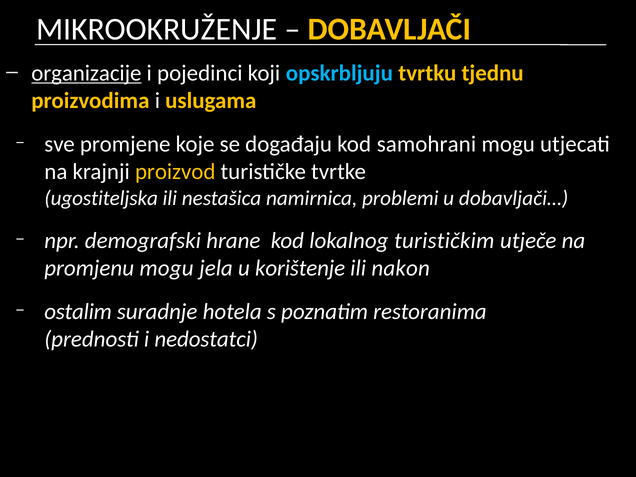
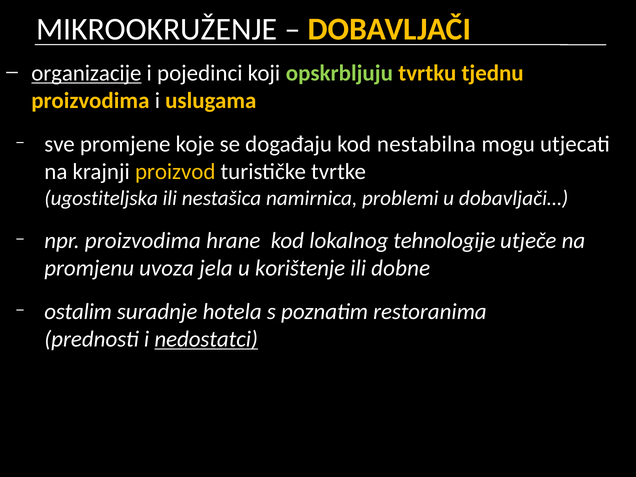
opskrbljuju colour: light blue -> light green (339, 73)
samohrani: samohrani -> nestabilna (426, 144)
npr demografski: demografski -> proizvodima (143, 241)
turističkim: turističkim -> tehnologije (444, 241)
promjenu mogu: mogu -> uvoza (167, 268)
nakon: nakon -> dobne (401, 268)
nedostatci underline: none -> present (206, 339)
